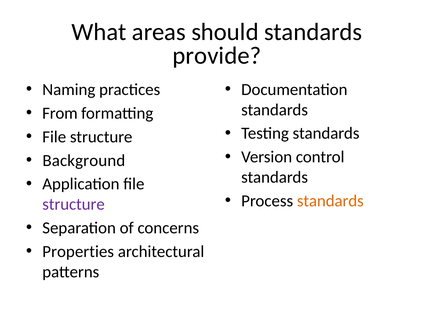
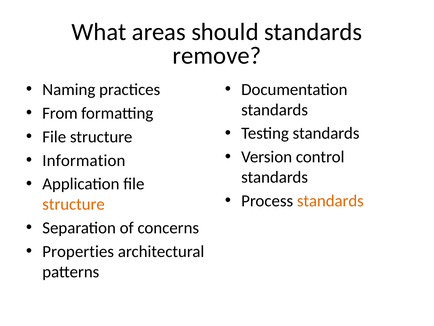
provide: provide -> remove (217, 56)
Background: Background -> Information (84, 160)
structure colour: purple -> orange (74, 204)
